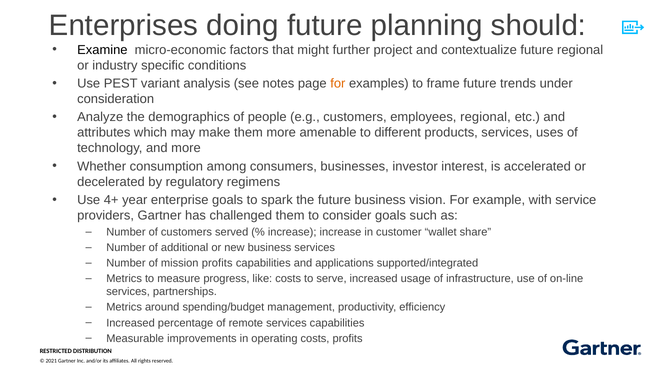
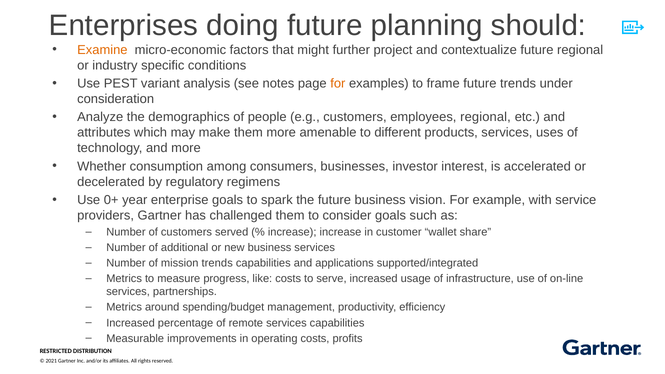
Examine colour: black -> orange (102, 50)
4+: 4+ -> 0+ (111, 200)
mission profits: profits -> trends (217, 263)
